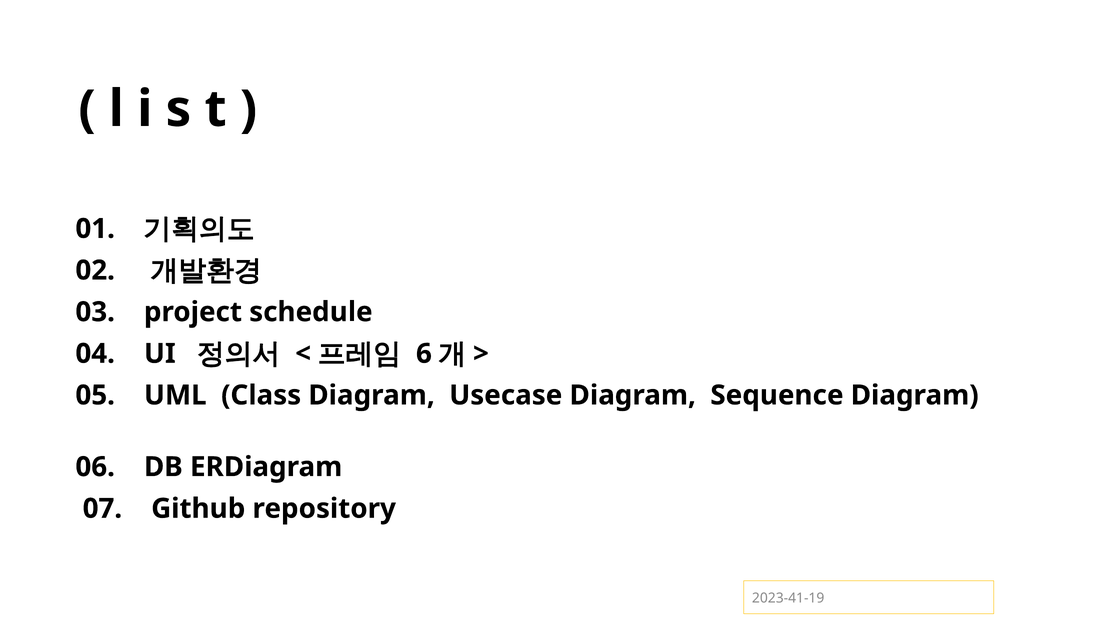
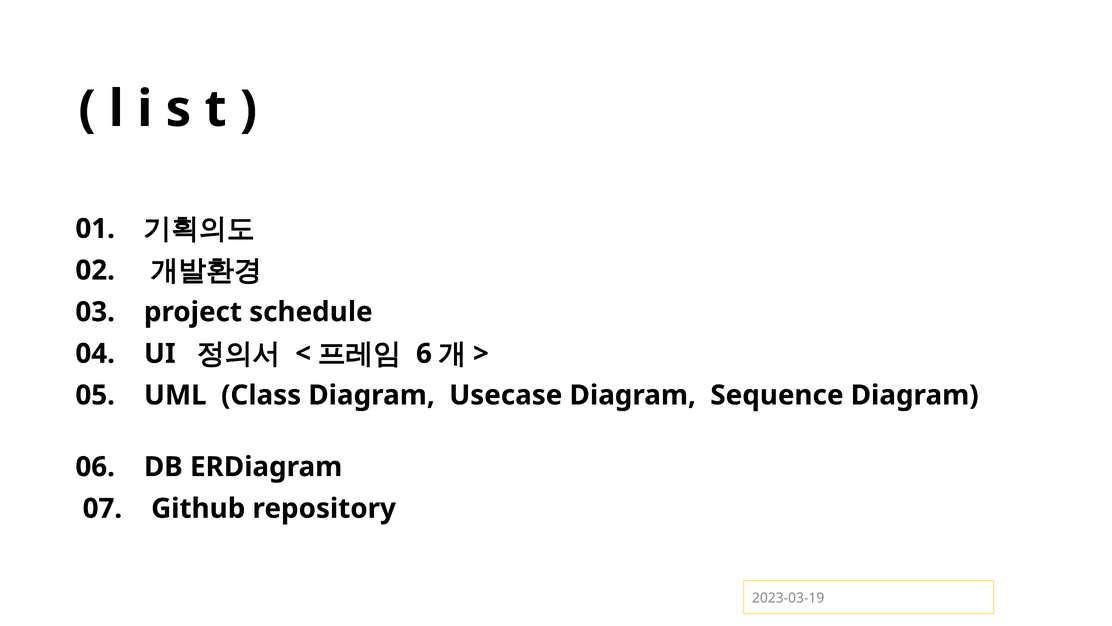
2023-41-19: 2023-41-19 -> 2023-03-19 (788, 598)
